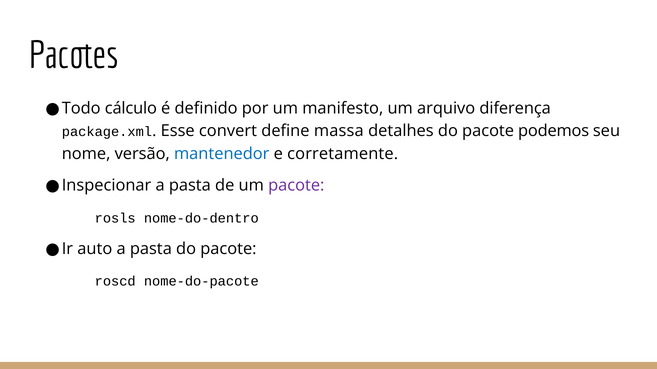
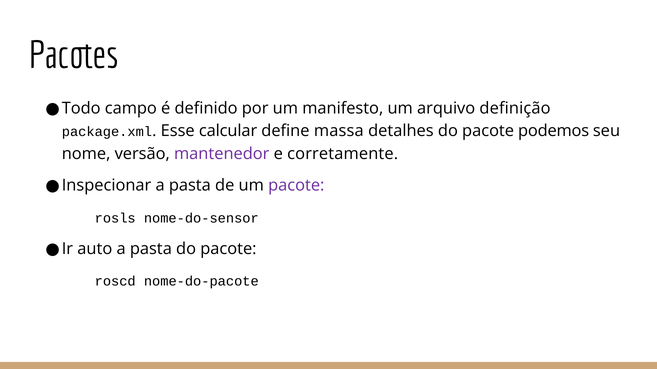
cálculo: cálculo -> campo (131, 109)
diferença: diferença -> definição (515, 109)
convert: convert -> calcular (228, 131)
mantenedor colour: blue -> purple (222, 154)
nome-do-dentro: nome-do-dentro -> nome-do-sensor (201, 218)
